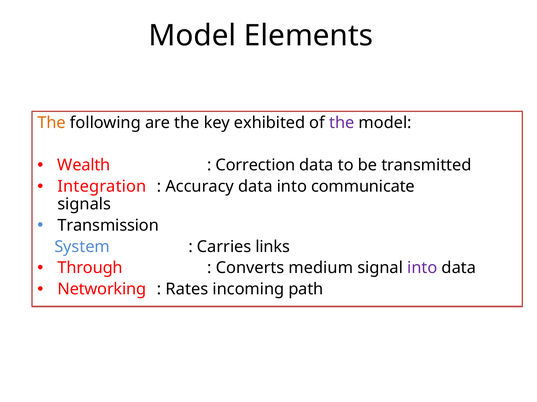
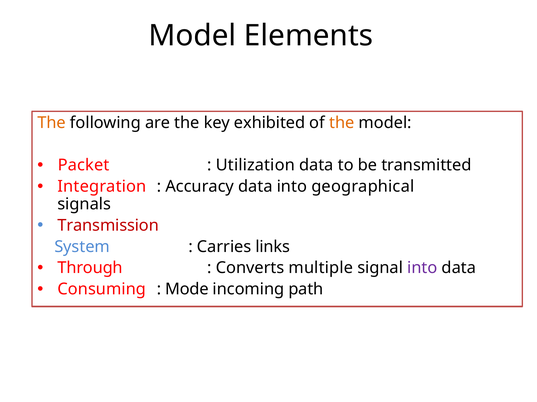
the colour: purple -> orange (342, 123)
Wealth: Wealth -> Packet (84, 165)
Correction: Correction -> Utilization (255, 165)
communicate: communicate -> geographical (363, 187)
Transmission colour: black -> red (108, 226)
medium: medium -> multiple (321, 268)
Networking: Networking -> Consuming (102, 290)
Rates: Rates -> Mode (187, 290)
